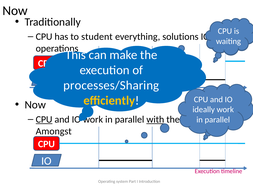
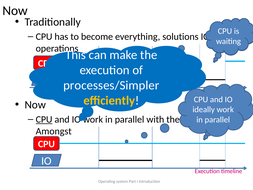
student: student -> become (97, 37)
processes/Sharing: processes/Sharing -> processes/Simpler (111, 85)
with underline: present -> none (155, 119)
